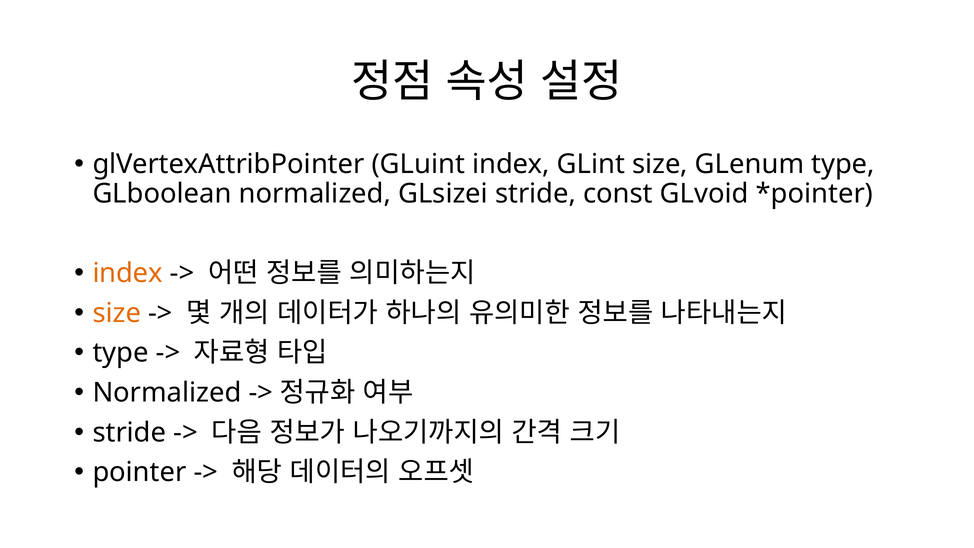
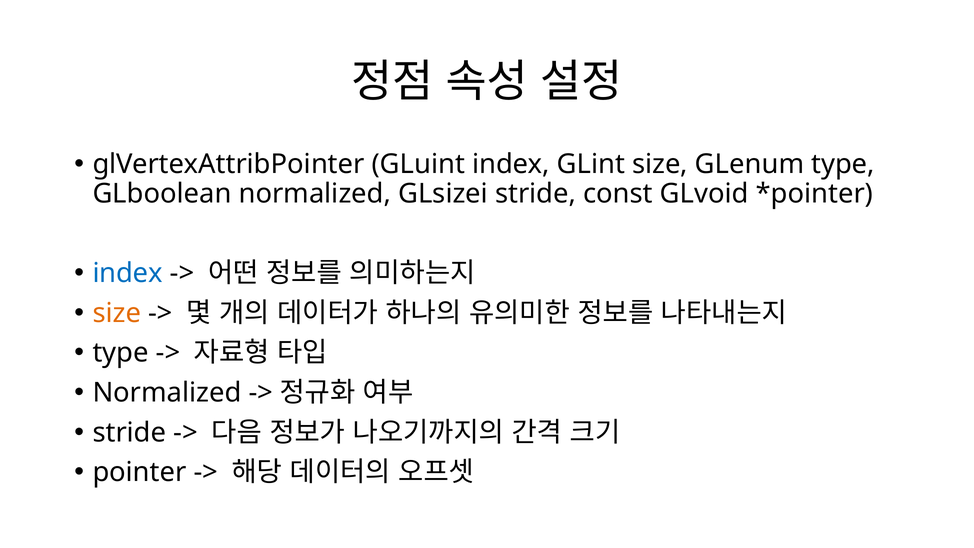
index colour: orange -> blue (128, 273)
